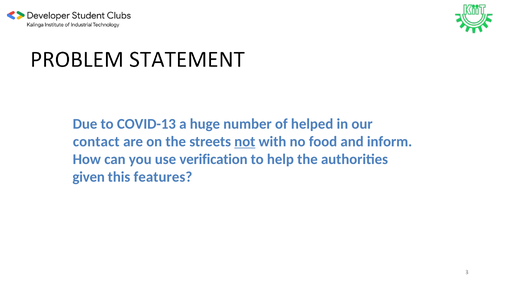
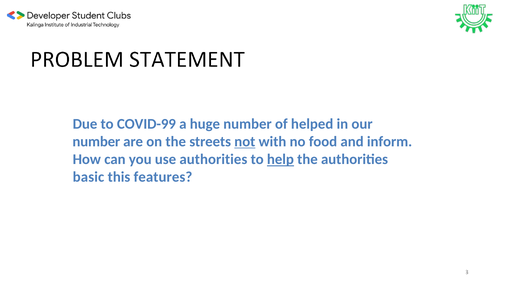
COVID-13: COVID-13 -> COVID-99 (146, 124)
contact: contact -> number (96, 142)
use verification: verification -> authorities (213, 159)
help underline: none -> present (280, 159)
given: given -> basic (88, 177)
